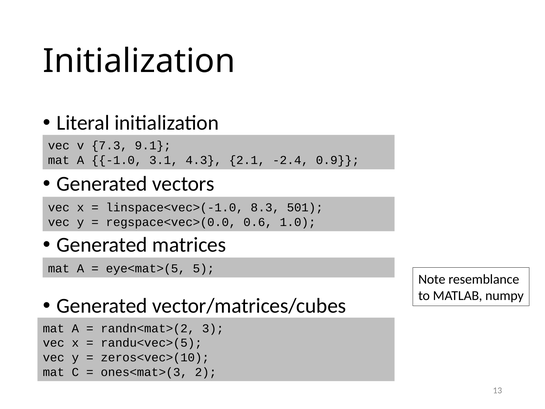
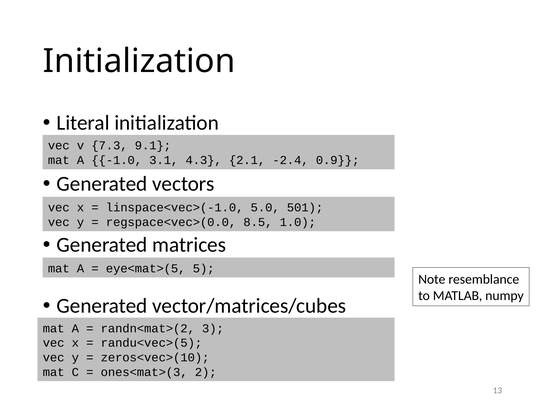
8.3: 8.3 -> 5.0 (265, 207)
0.6: 0.6 -> 8.5 (258, 222)
